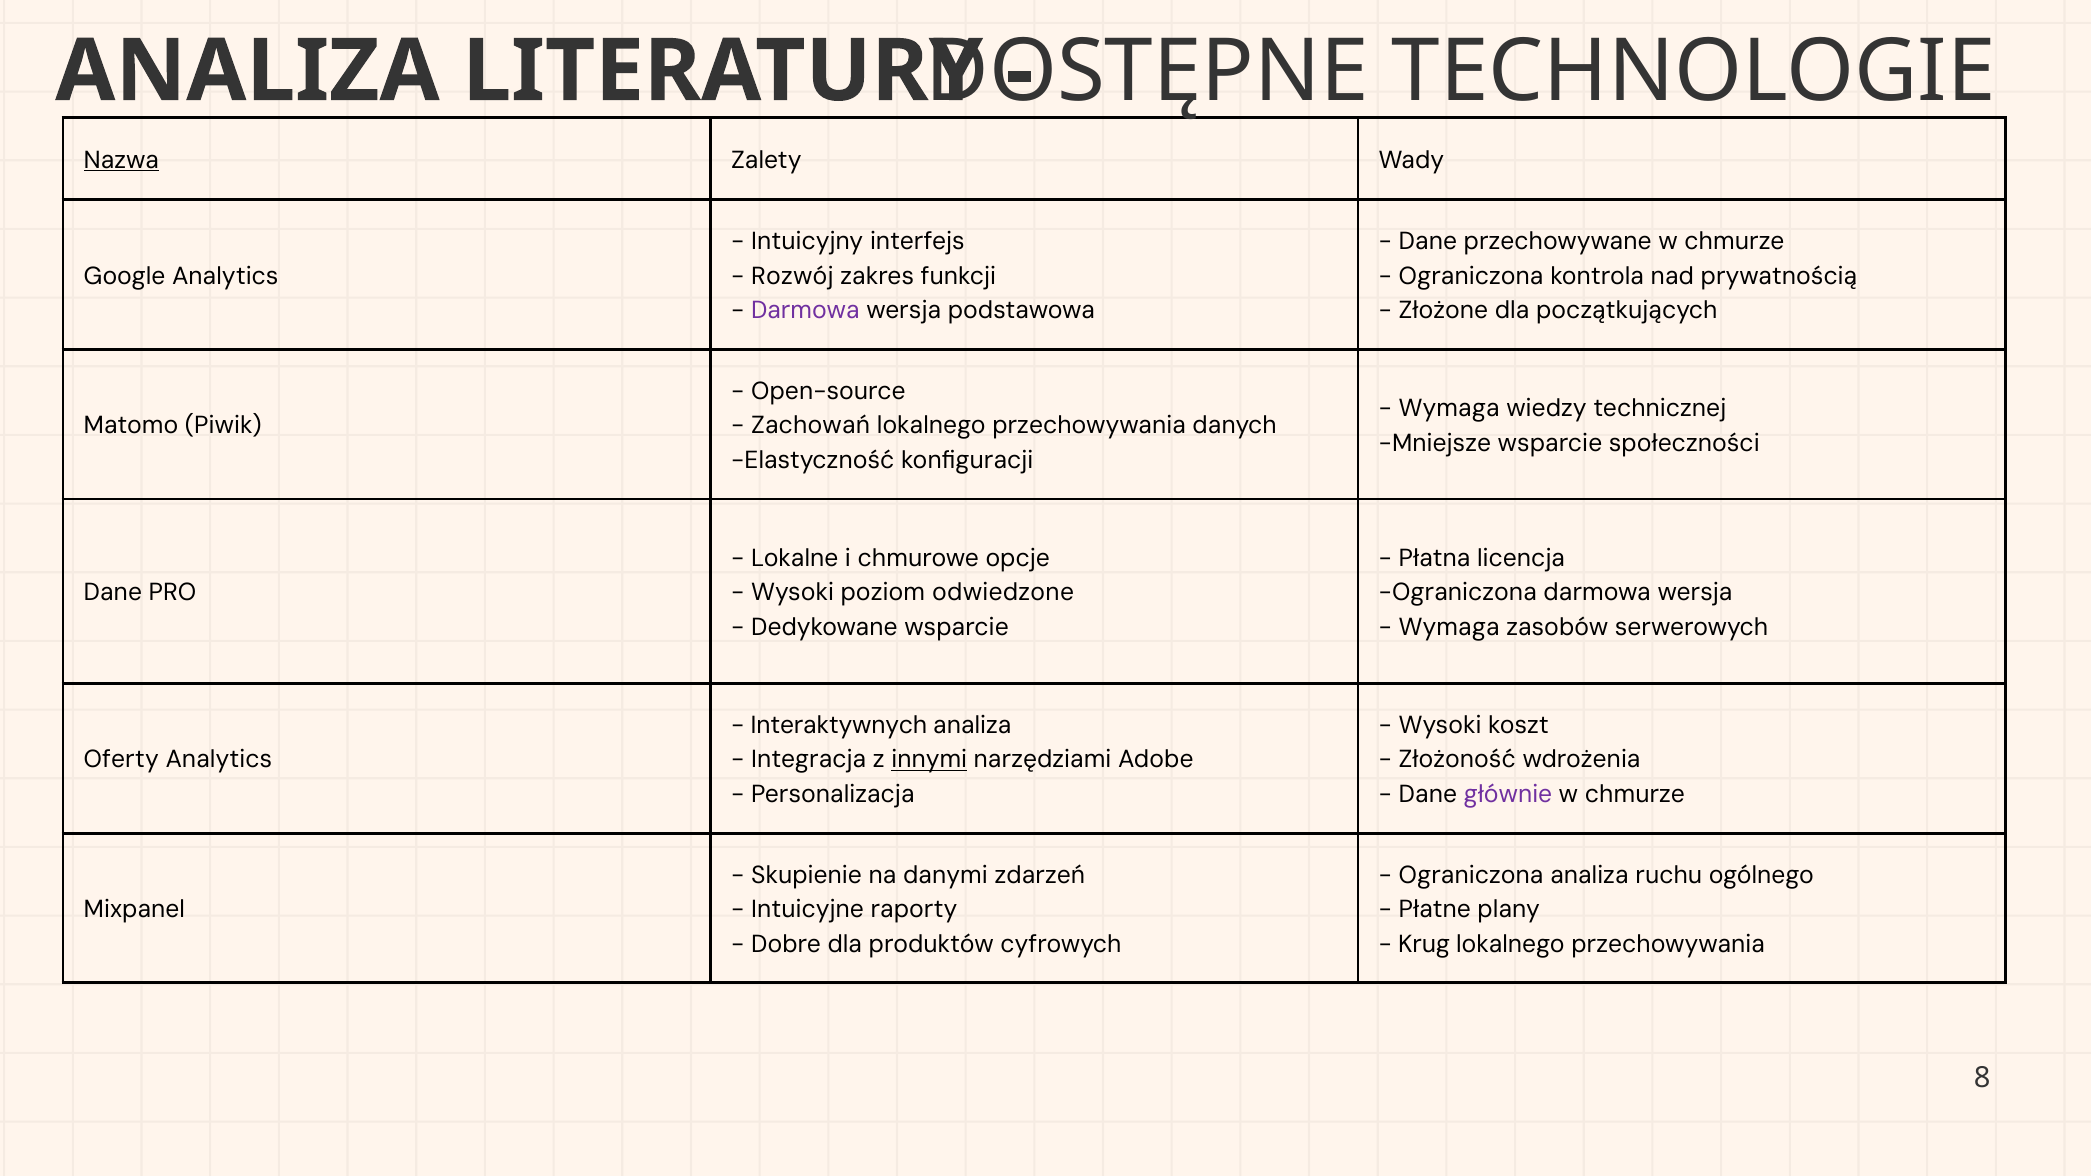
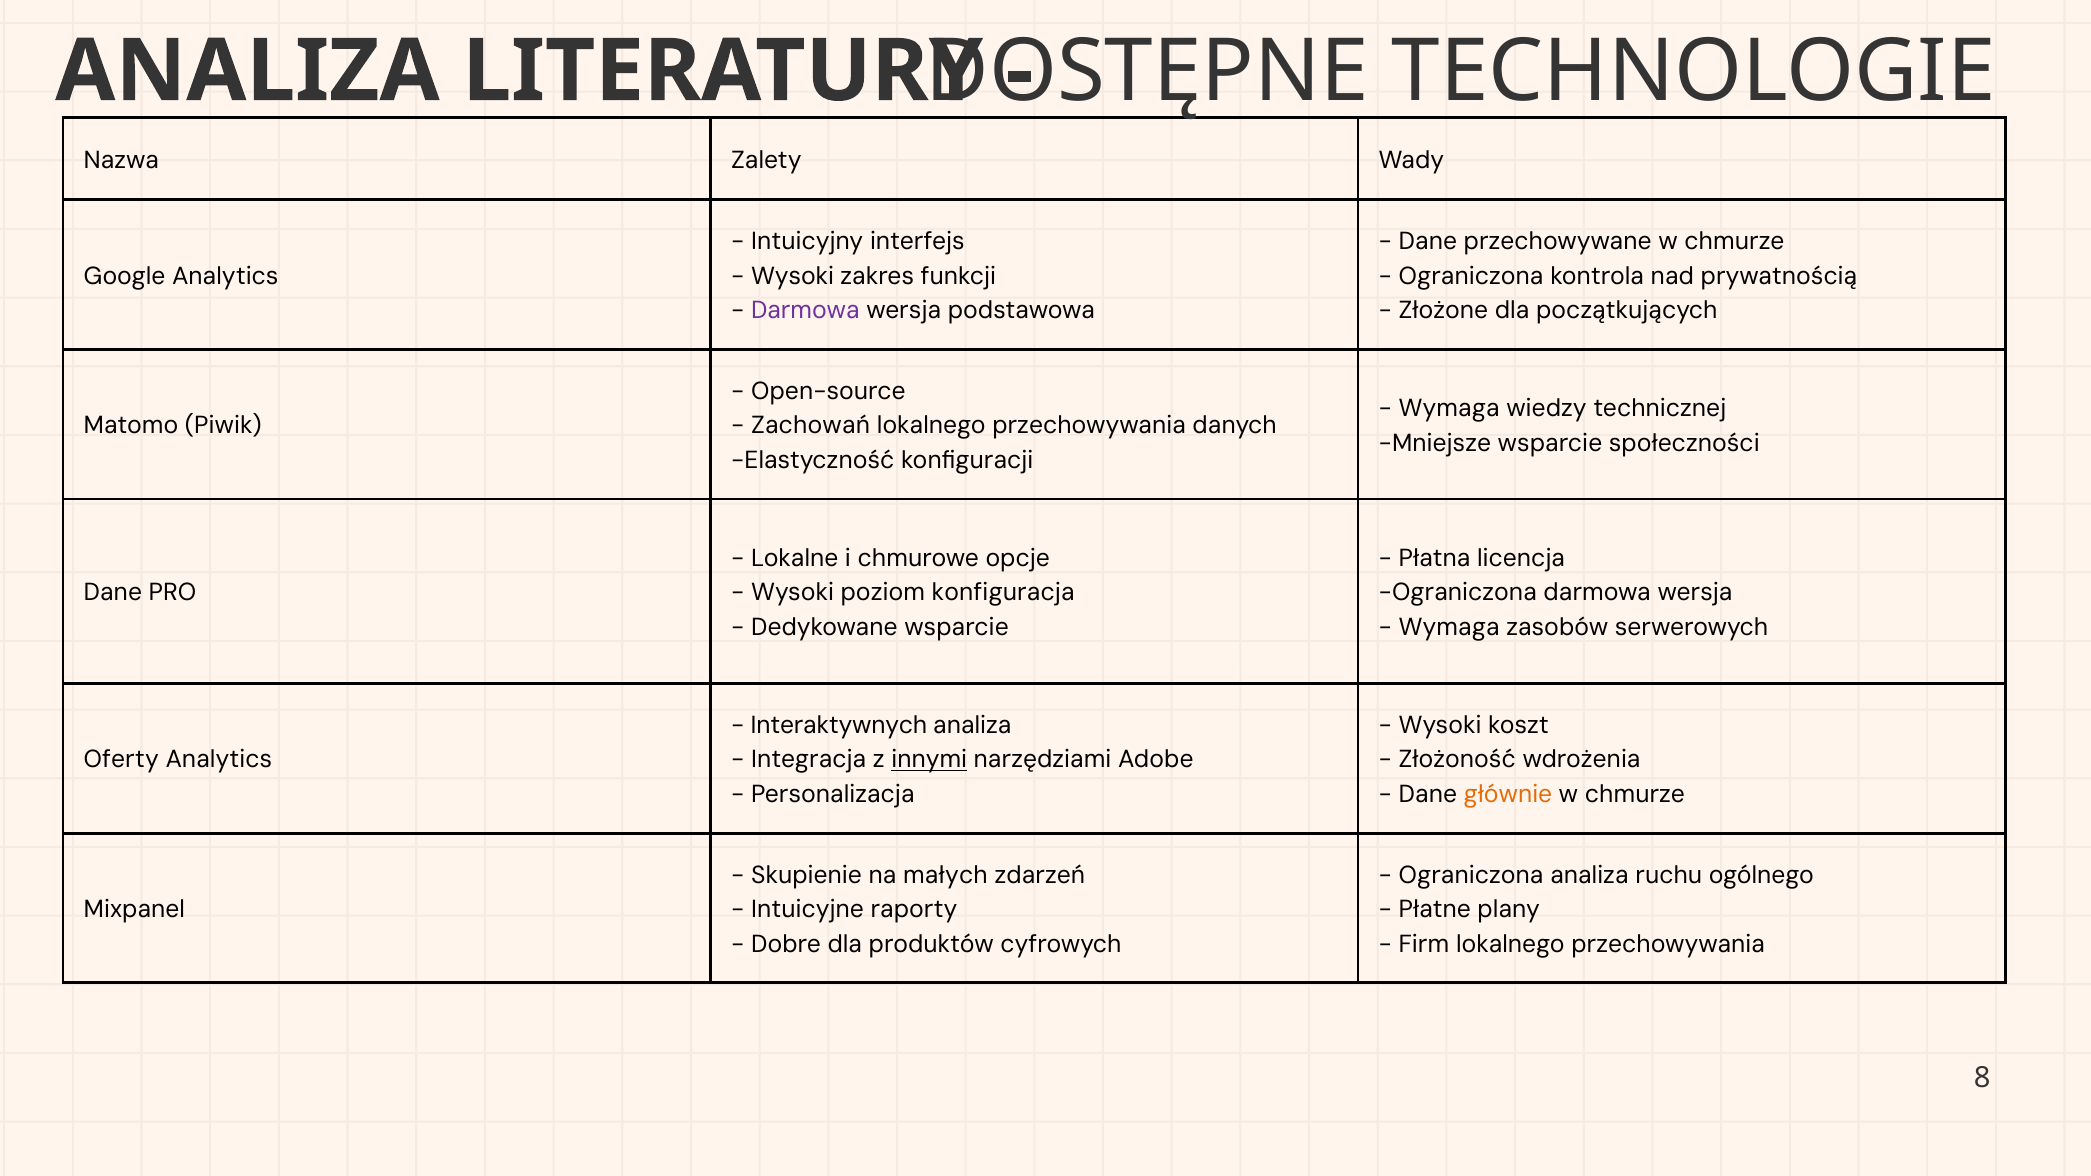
Nazwa underline: present -> none (121, 160)
Rozwój: Rozwój -> Wysoki (793, 276)
odwiedzone: odwiedzone -> konfiguracja (1003, 593)
głównie colour: purple -> orange (1508, 794)
danymi: danymi -> małych (945, 875)
Krug: Krug -> Firm (1424, 944)
